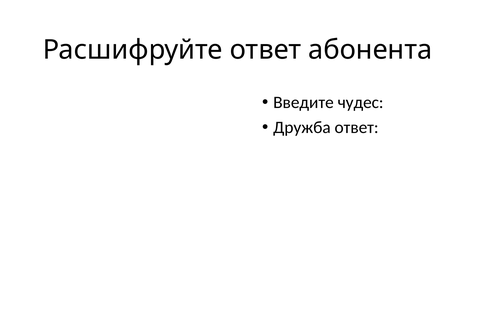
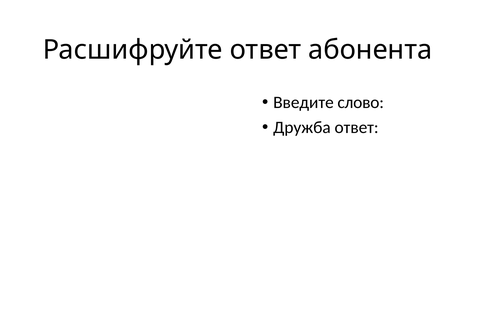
чудес: чудес -> слово (361, 102)
